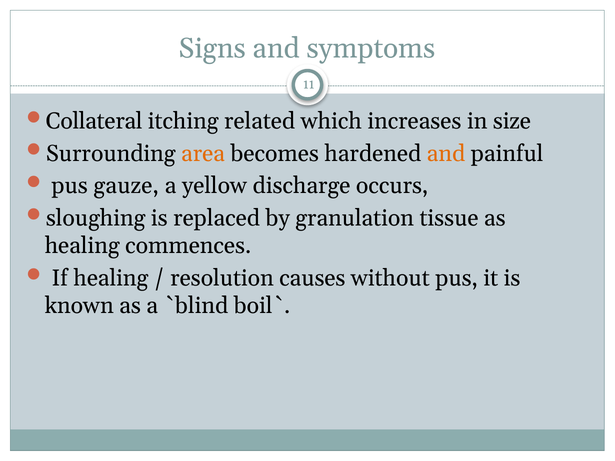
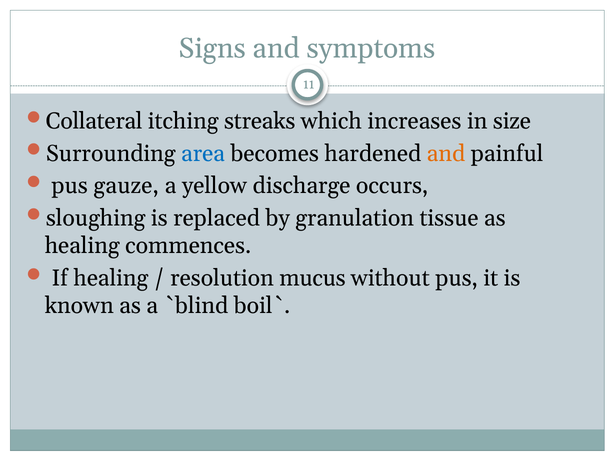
related: related -> streaks (260, 121)
area colour: orange -> blue (203, 154)
causes: causes -> mucus (312, 278)
